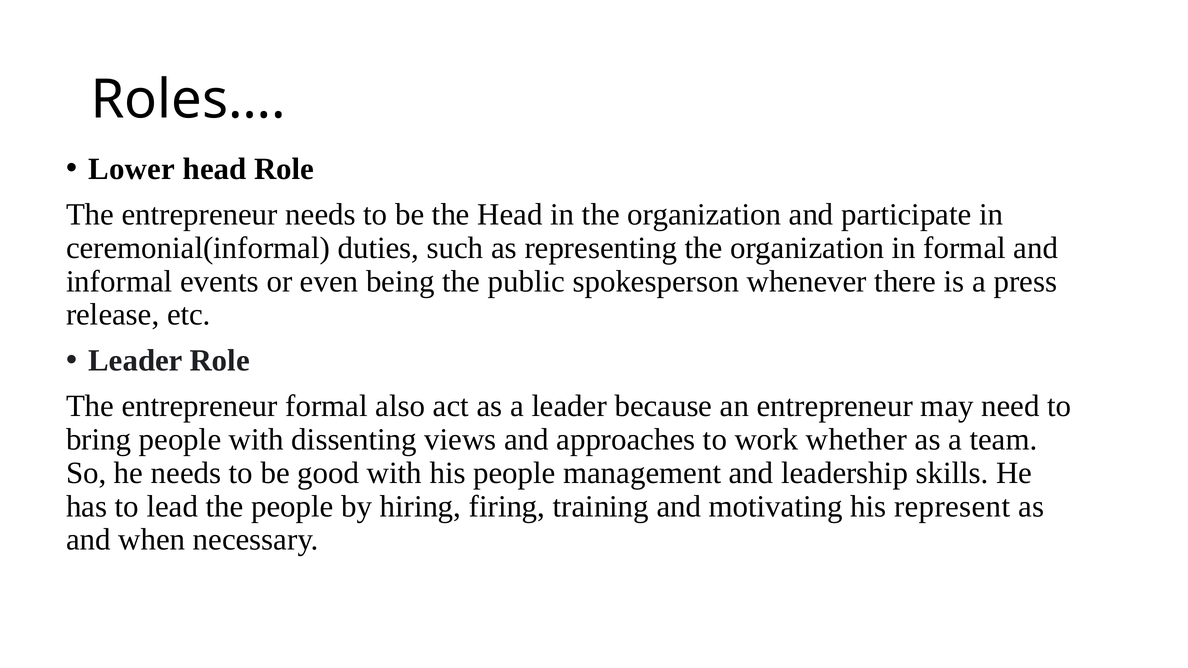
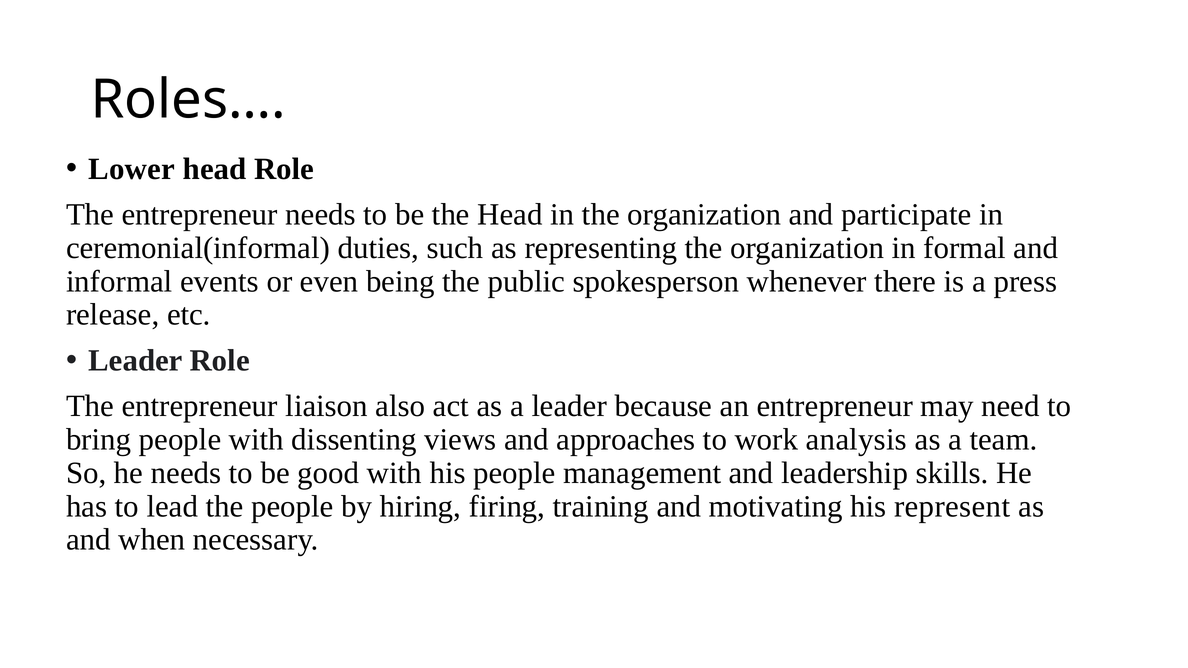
entrepreneur formal: formal -> liaison (327, 406)
whether: whether -> analysis (856, 440)
